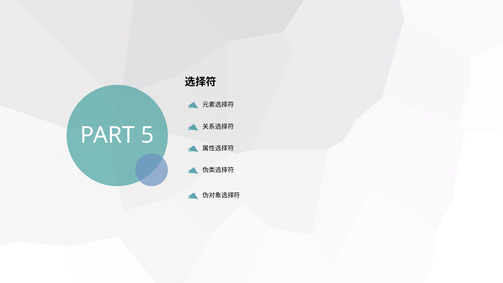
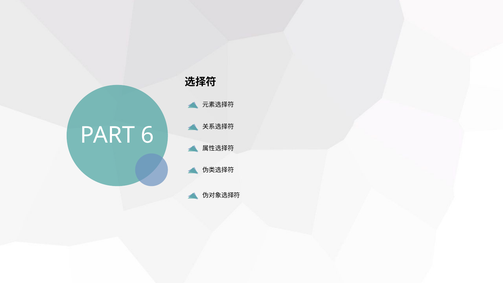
5: 5 -> 6 (148, 135)
